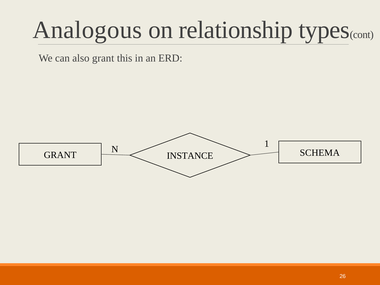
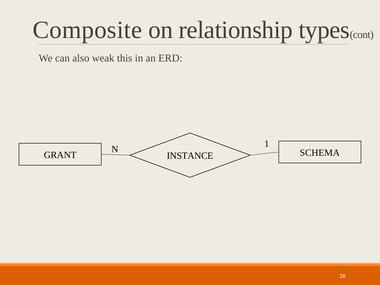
Analogous: Analogous -> Composite (87, 30)
also grant: grant -> weak (103, 58)
